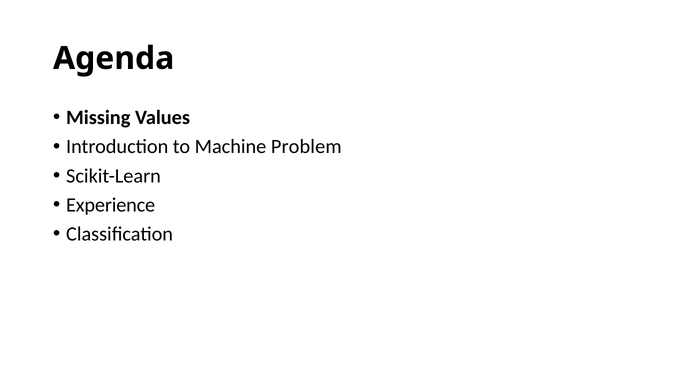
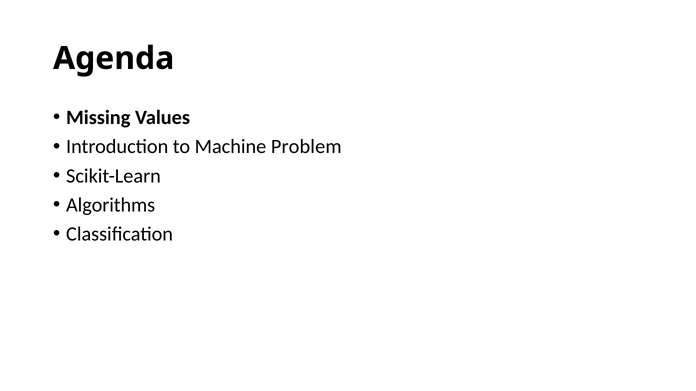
Experience: Experience -> Algorithms (111, 205)
